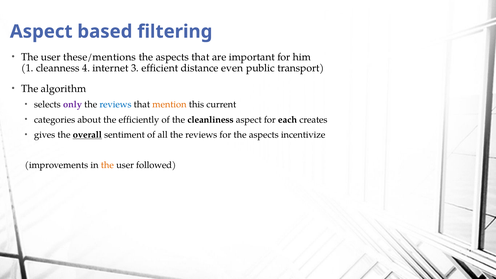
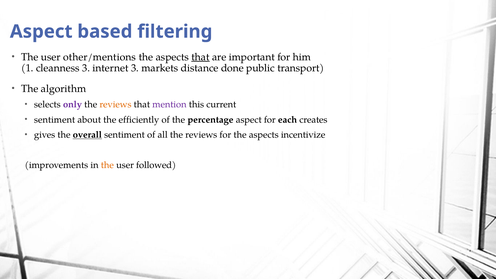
these/mentions: these/mentions -> other/mentions (100, 57)
that underline: none -> present (200, 57)
cleanness 4: 4 -> 3 (86, 68)
efficient: efficient -> markets (160, 68)
even: even -> done (232, 68)
reviews colour: blue -> orange (115, 104)
mention colour: orange -> purple (169, 104)
categories: categories -> sentiment (55, 120)
cleanliness: cleanliness -> percentage (210, 120)
